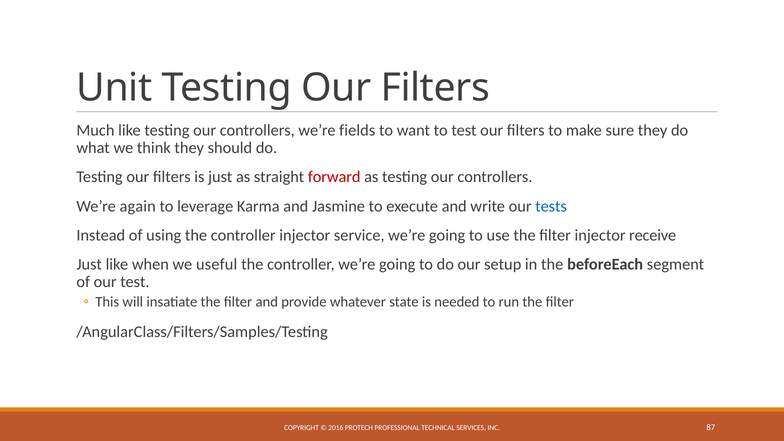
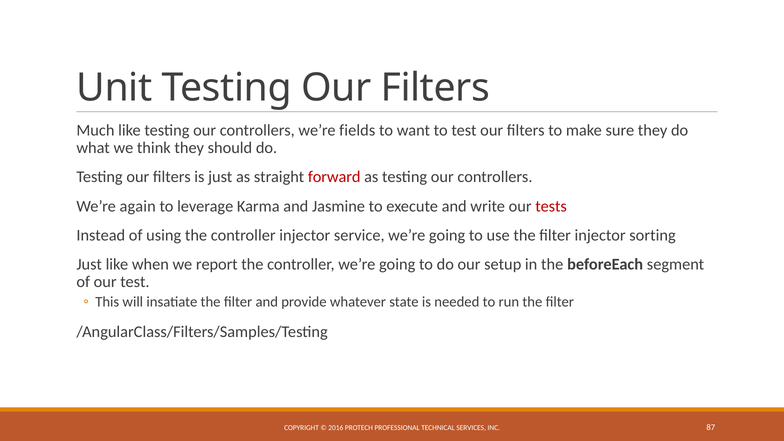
tests colour: blue -> red (551, 206)
receive: receive -> sorting (653, 235)
useful: useful -> report (217, 264)
